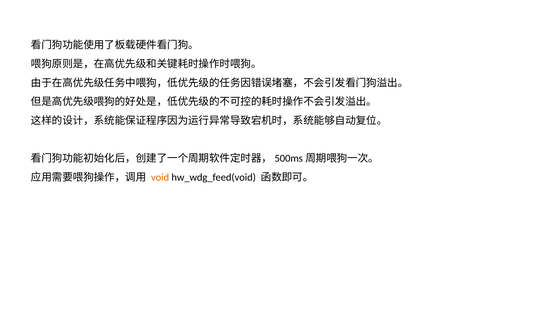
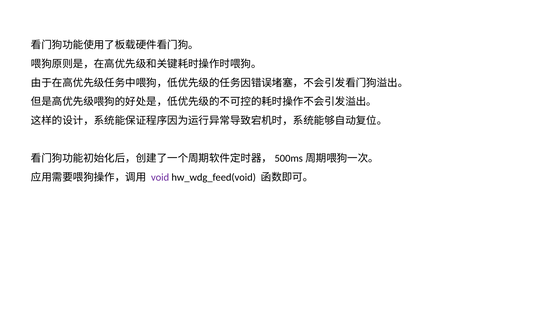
void colour: orange -> purple (160, 177)
